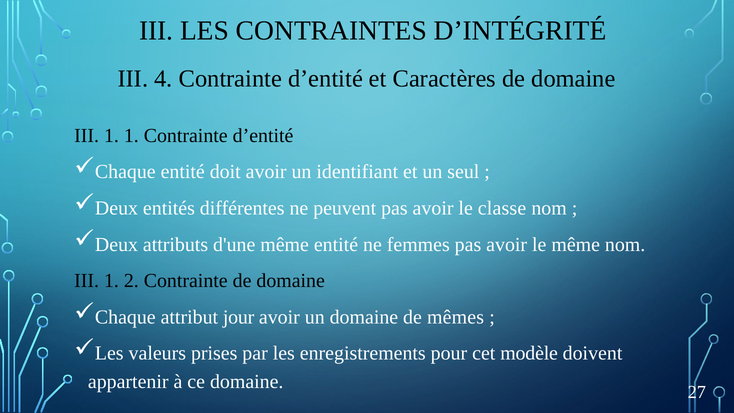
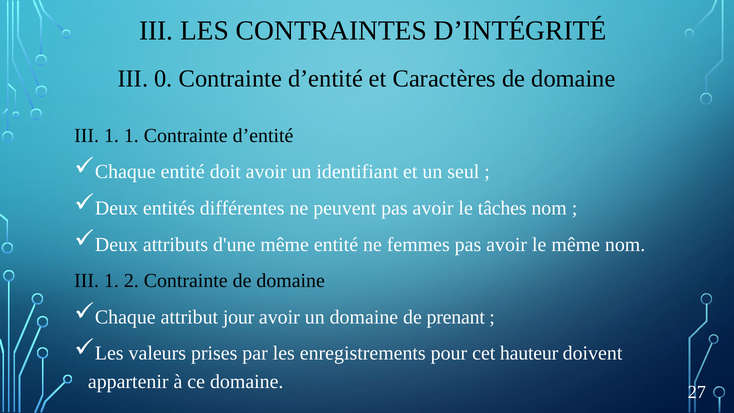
4: 4 -> 0 (163, 79)
classe: classe -> tâches (502, 208)
mêmes: mêmes -> prenant (456, 317)
modèle: modèle -> hauteur (529, 353)
